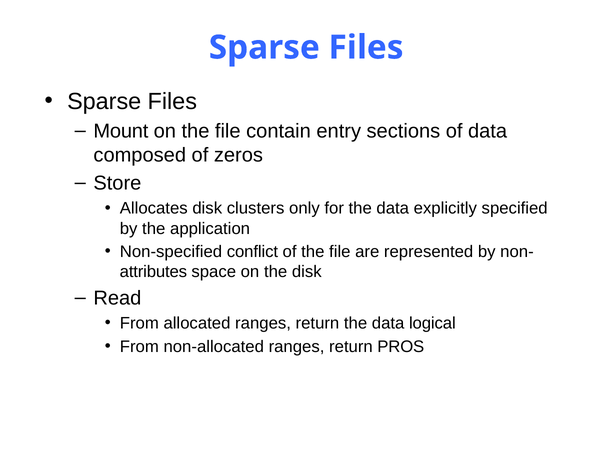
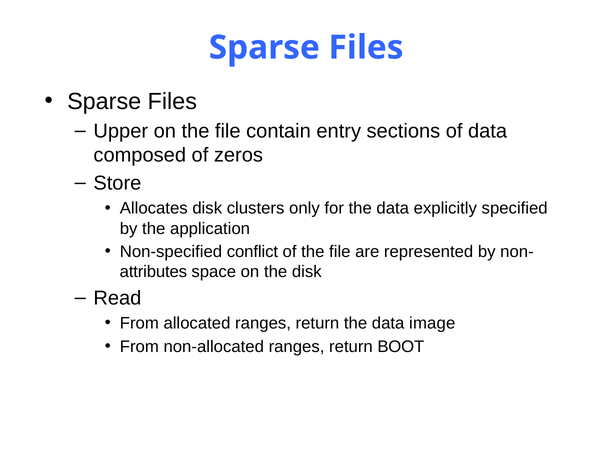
Mount: Mount -> Upper (121, 131)
logical: logical -> image (432, 324)
PROS: PROS -> BOOT (401, 347)
